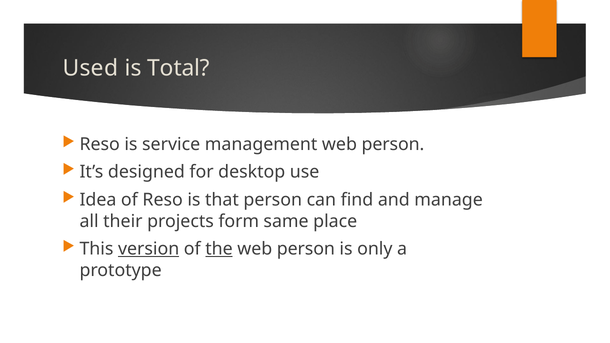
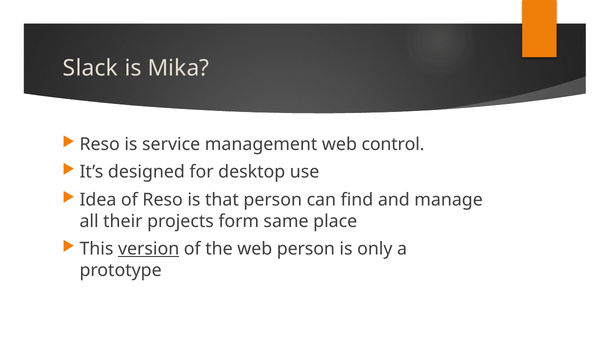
Used: Used -> Slack (90, 68)
Total: Total -> Mika (178, 68)
management web person: person -> control (393, 144)
the underline: present -> none (219, 249)
